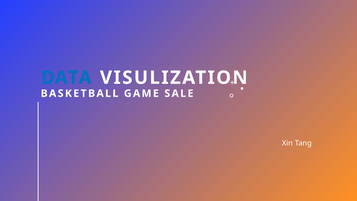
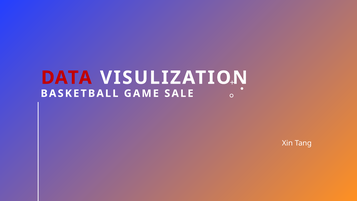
DATA colour: blue -> red (66, 78)
